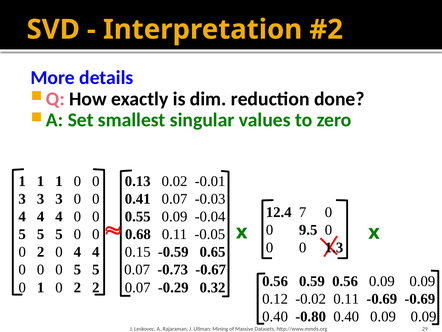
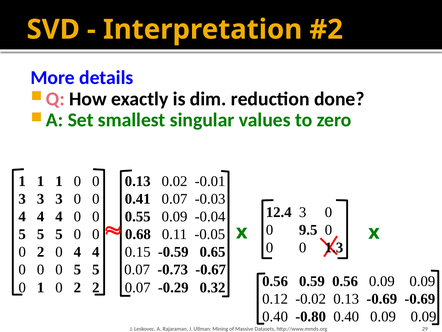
12.4 7: 7 -> 3 (303, 212)
-0.02 0.11: 0.11 -> 0.13 (346, 299)
